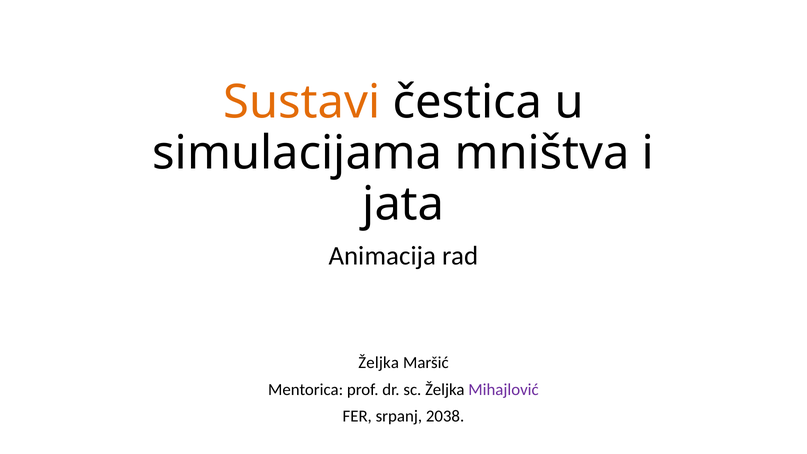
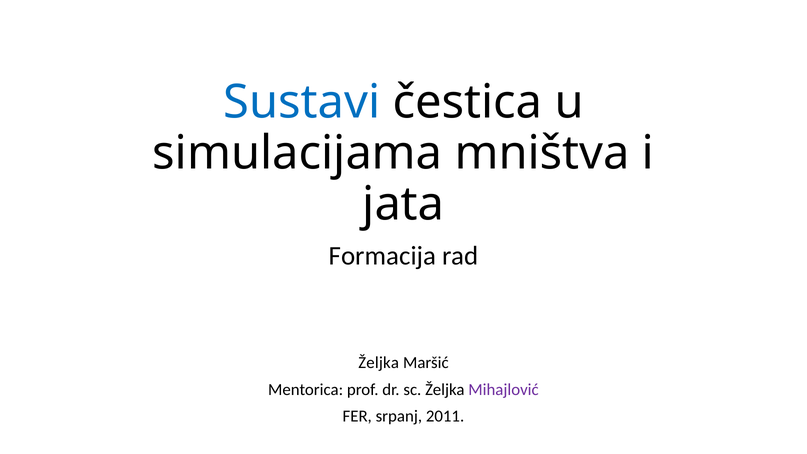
Sustavi colour: orange -> blue (302, 102)
Animacija: Animacija -> Formacija (382, 256)
2038: 2038 -> 2011 (445, 416)
